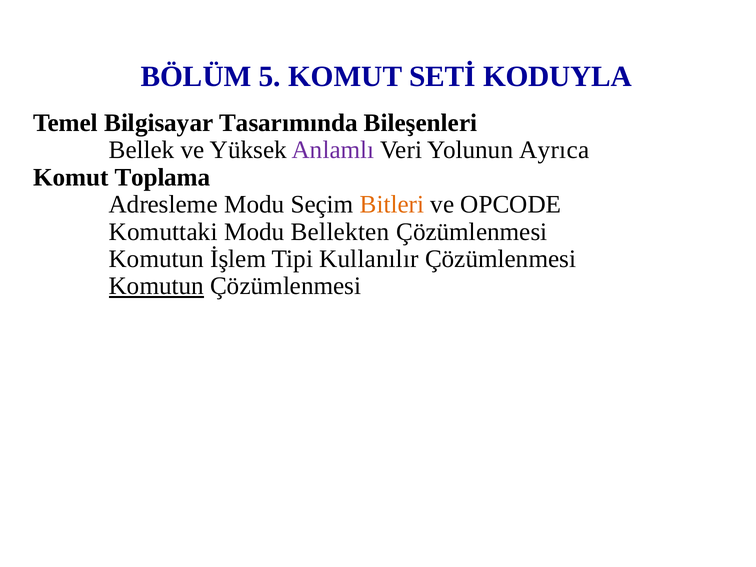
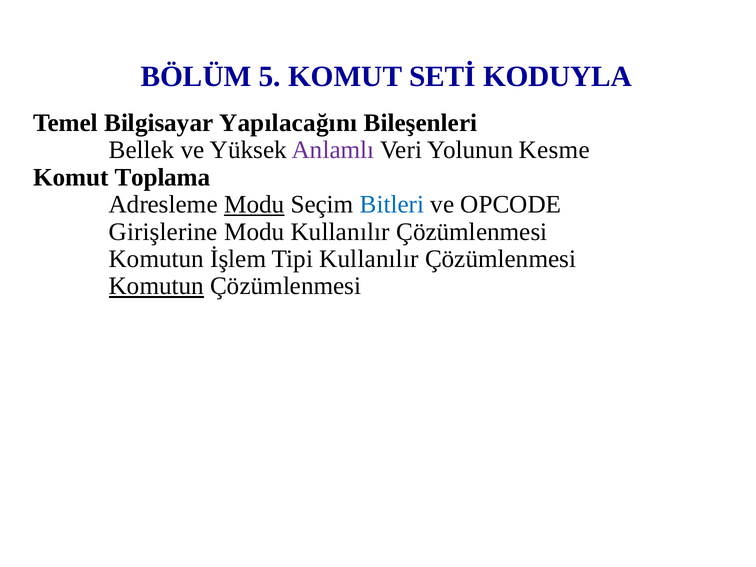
Tasarımında: Tasarımında -> Yapılacağını (288, 123)
Ayrıca: Ayrıca -> Kesme (554, 150)
Modu underline: none -> present (254, 205)
Bitleri colour: orange -> blue (392, 205)
Komuttaki: Komuttaki -> Girişlerine (163, 232)
Modu Bellekten: Bellekten -> Kullanılır (340, 232)
